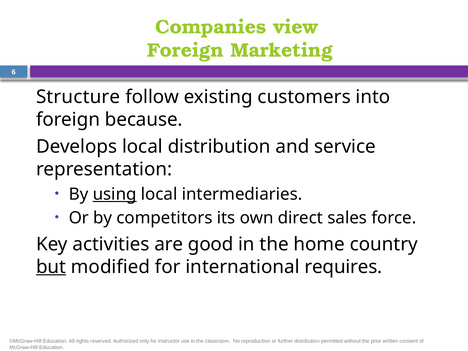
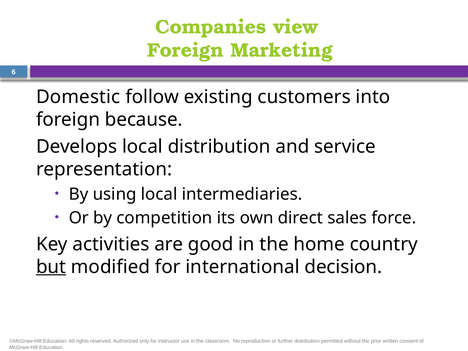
Structure: Structure -> Domestic (78, 97)
using underline: present -> none (115, 194)
competitors: competitors -> competition (164, 218)
requires: requires -> decision (343, 267)
